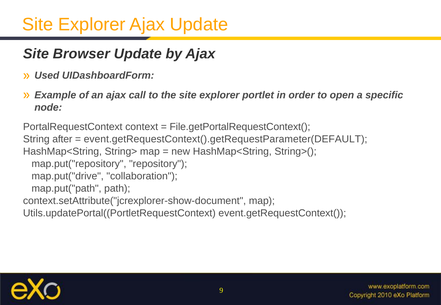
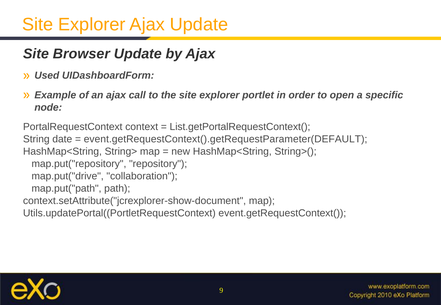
File.getPortalRequestContext(: File.getPortalRequestContext( -> List.getPortalRequestContext( (240, 127)
after: after -> date (62, 139)
